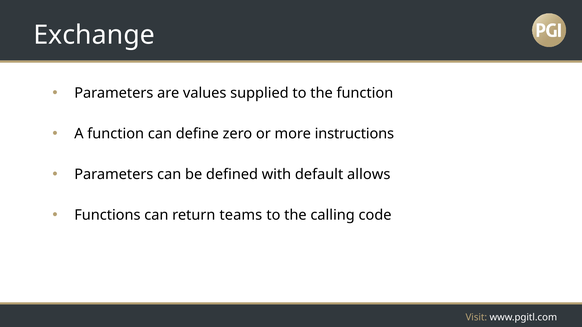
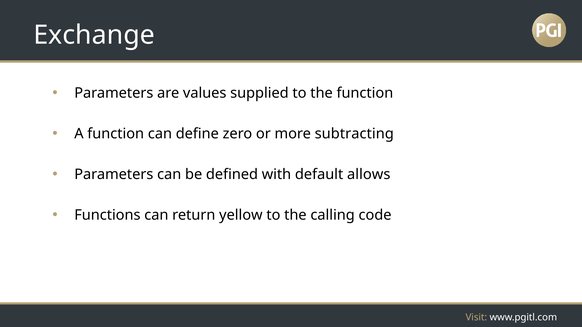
instructions: instructions -> subtracting (354, 134)
teams: teams -> yellow (241, 215)
